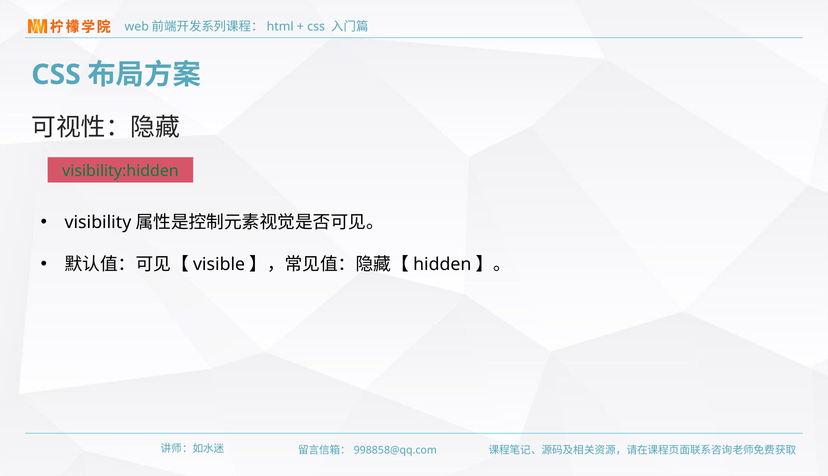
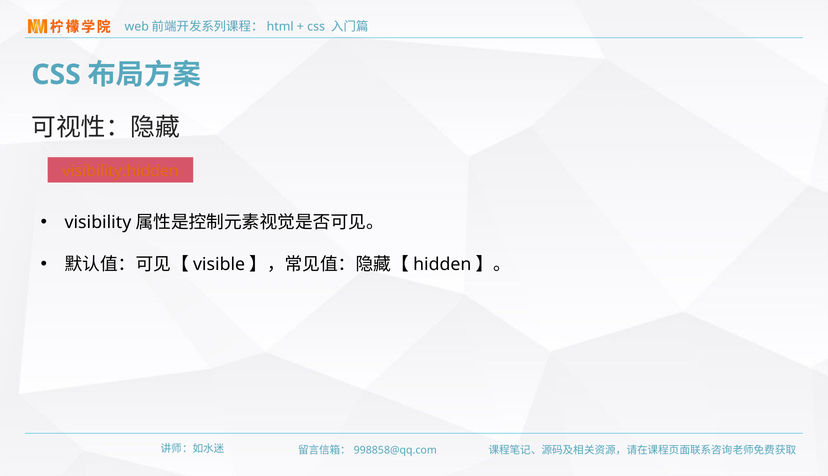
visibility:hidden colour: green -> orange (120, 171)
